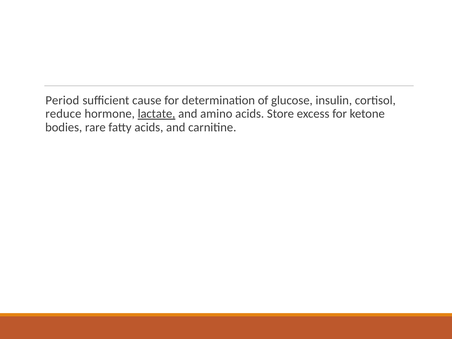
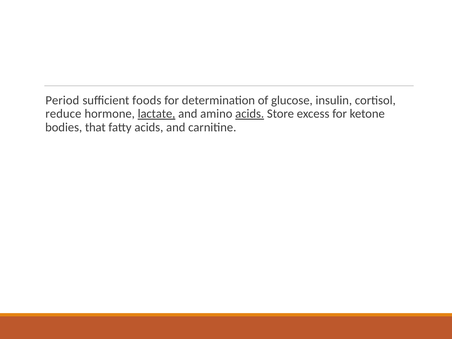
cause: cause -> foods (147, 100)
acids underline: none -> present (250, 114)
rare: rare -> that (95, 127)
